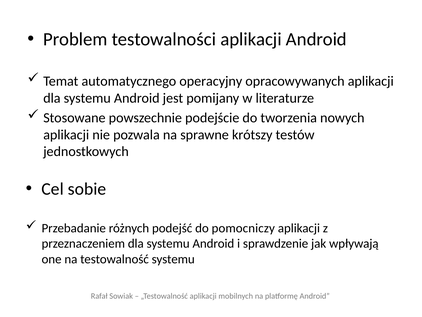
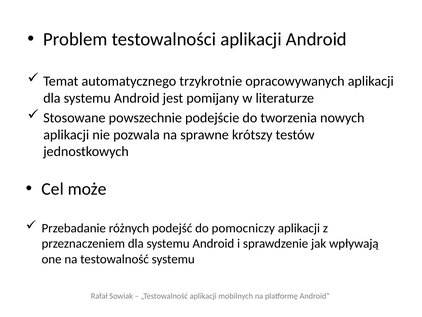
operacyjny: operacyjny -> trzykrotnie (211, 81)
sobie: sobie -> może (87, 189)
